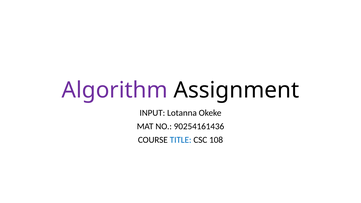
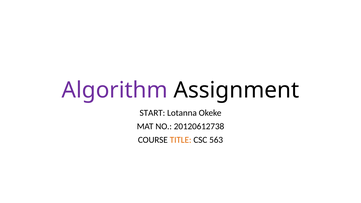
INPUT: INPUT -> START (152, 113)
90254161436: 90254161436 -> 20120612738 (199, 126)
TITLE colour: blue -> orange (181, 140)
108: 108 -> 563 (216, 140)
